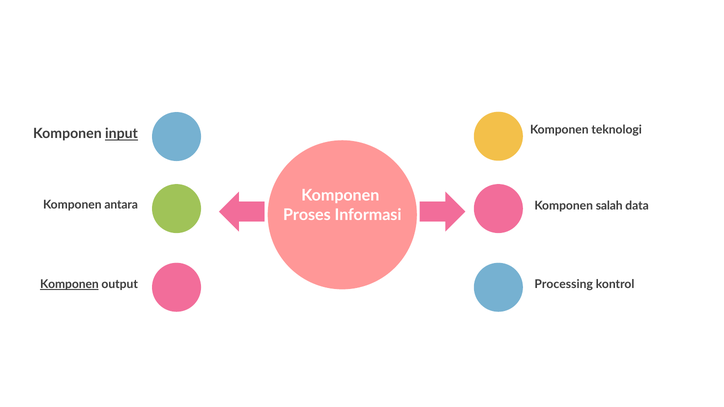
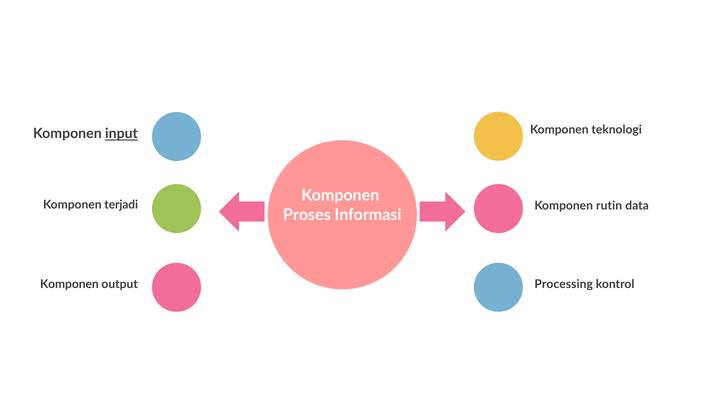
antara: antara -> terjadi (121, 205)
salah: salah -> rutin (609, 206)
Komponen underline: present -> none (69, 284)
